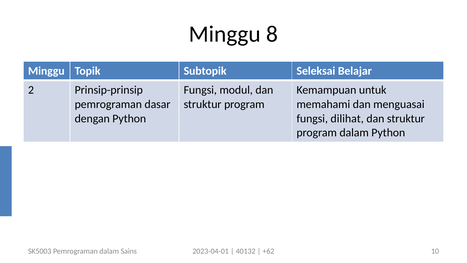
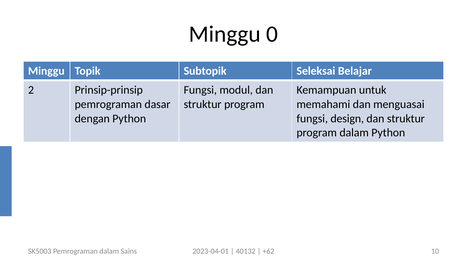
8: 8 -> 0 (272, 34)
dilihat: dilihat -> design (347, 118)
